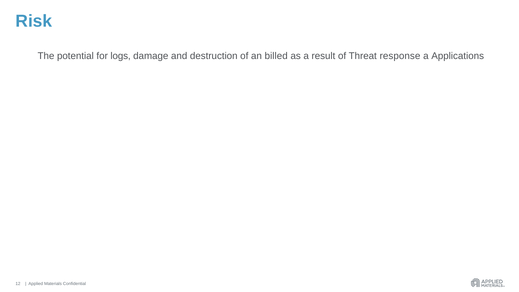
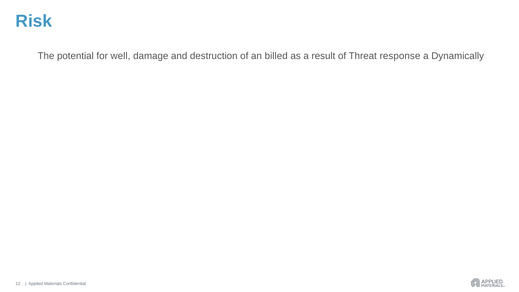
logs: logs -> well (120, 56)
Applications: Applications -> Dynamically (458, 56)
